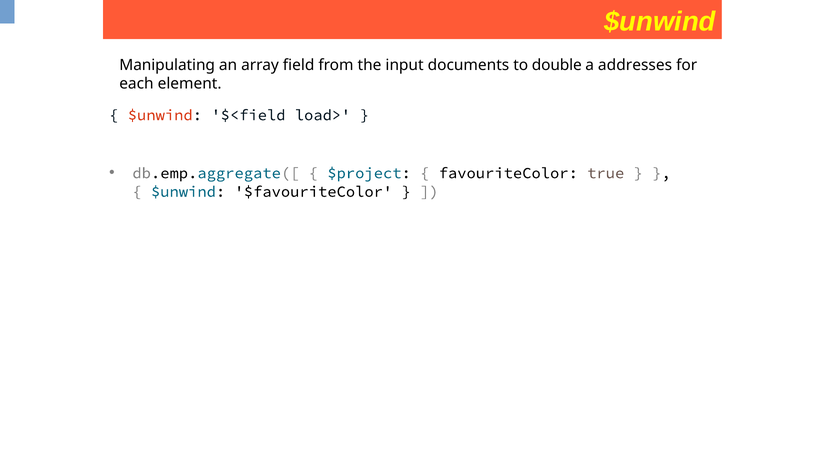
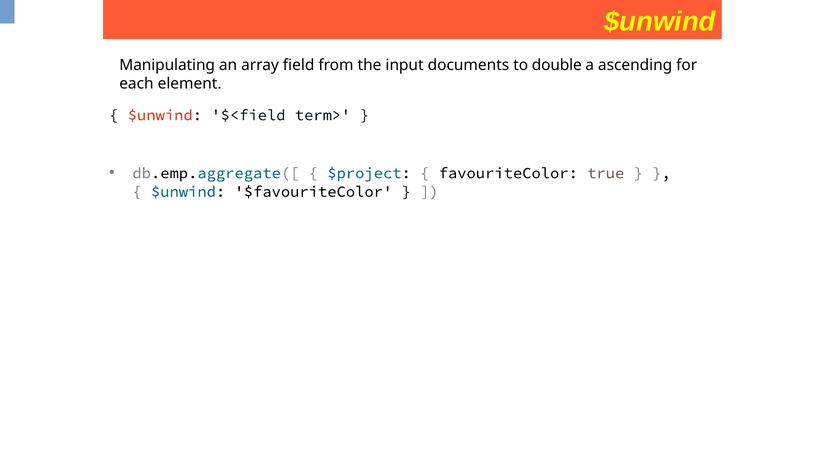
addresses: addresses -> ascending (635, 65)
load>: load> -> term> (323, 115)
